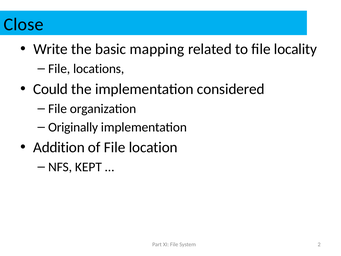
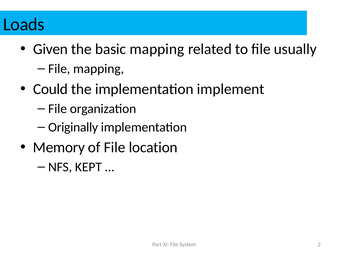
Close: Close -> Loads (24, 24)
Write: Write -> Given (51, 49)
locality: locality -> usually (295, 49)
File locations: locations -> mapping (99, 69)
considered: considered -> implement (231, 89)
Addition: Addition -> Memory (59, 147)
